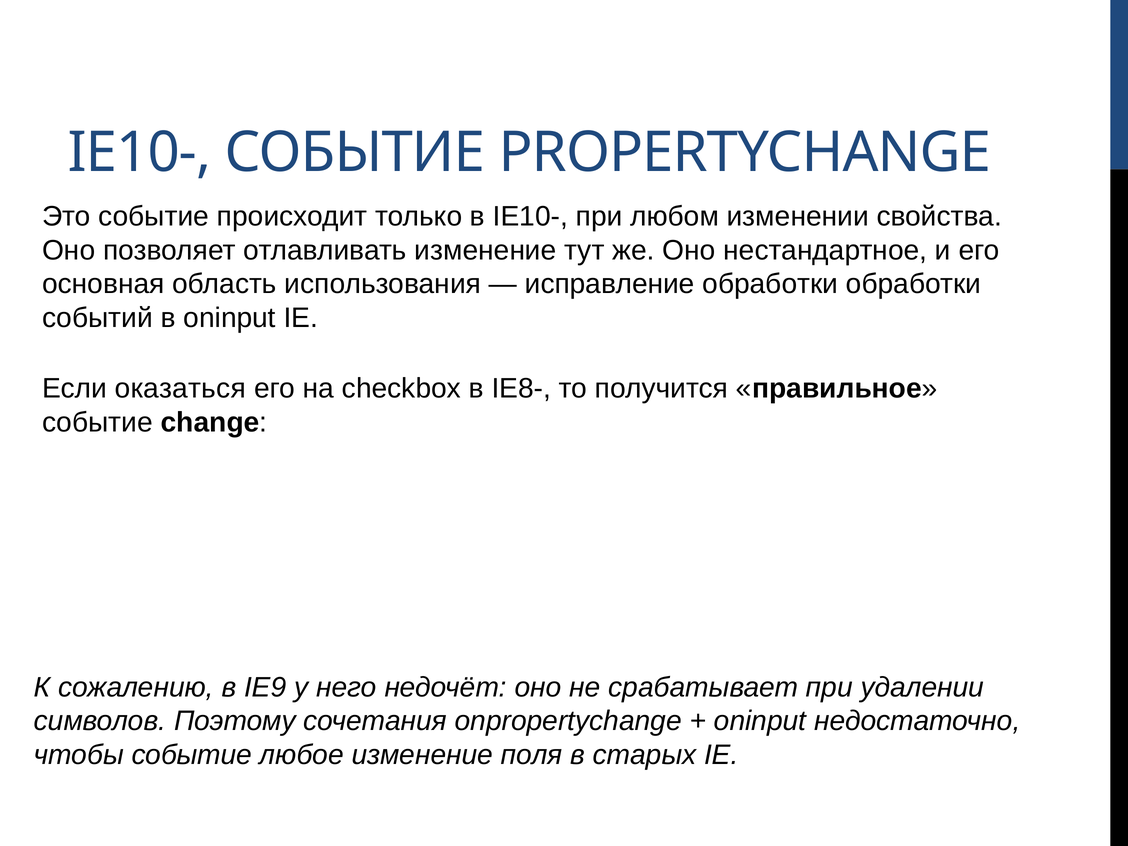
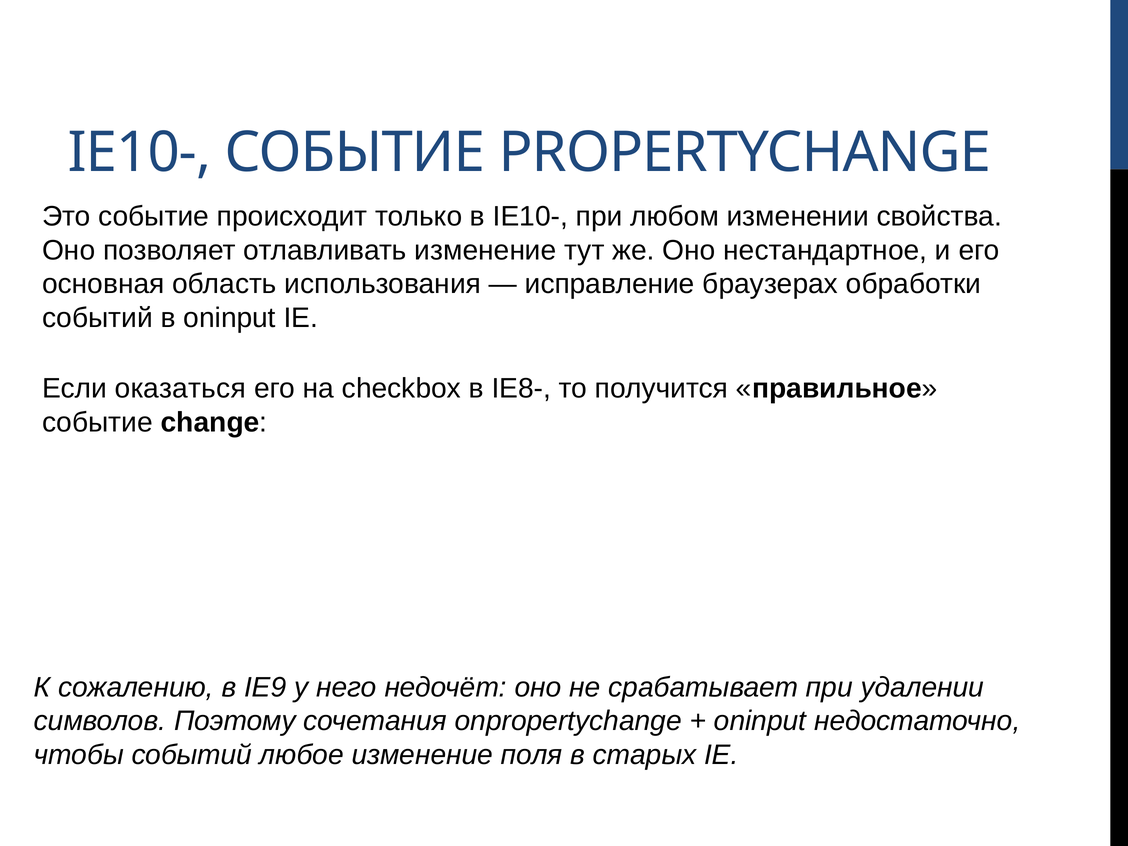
исправление обработки: обработки -> браузерах (770, 284)
чтобы событие: событие -> событий (192, 755)
